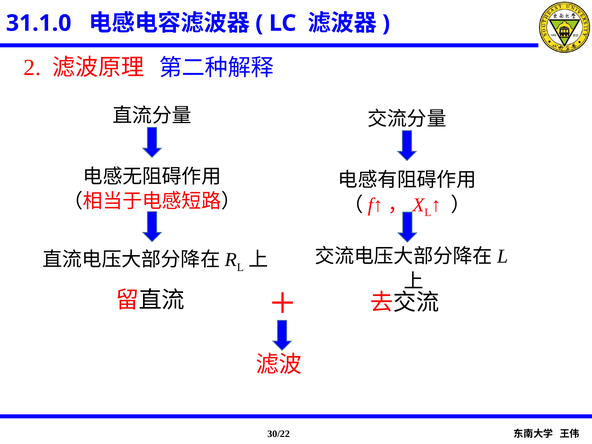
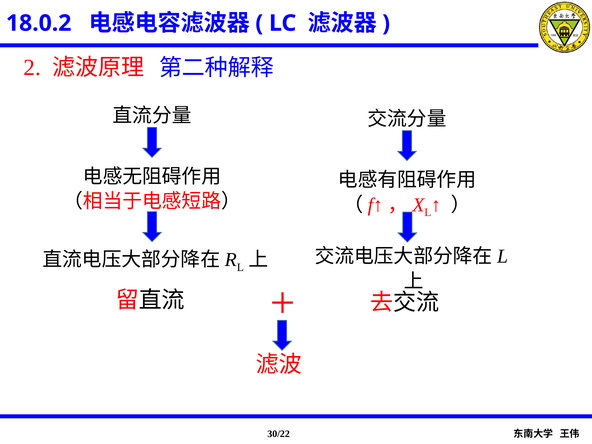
31.1.0: 31.1.0 -> 18.0.2 (39, 23)
